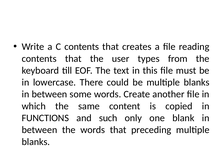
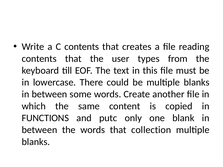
such: such -> putc (108, 118)
preceding: preceding -> collection (151, 130)
